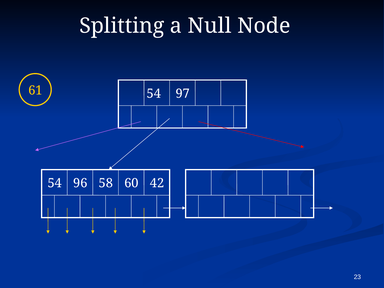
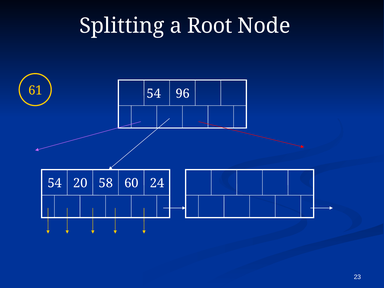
Null: Null -> Root (210, 26)
97: 97 -> 96 (183, 94)
96: 96 -> 20 (80, 183)
42: 42 -> 24 (157, 183)
